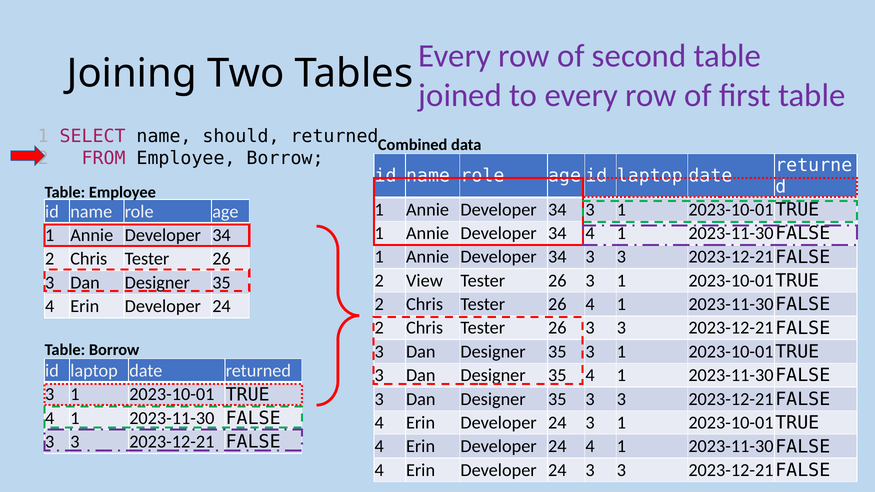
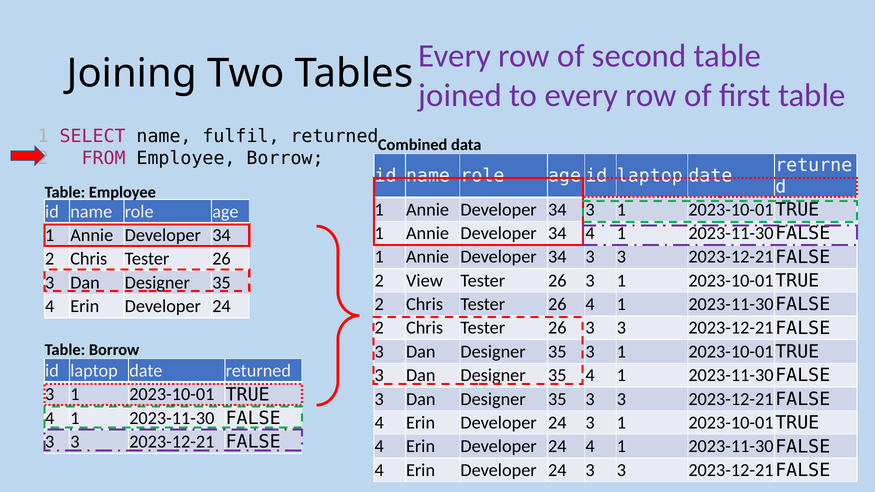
should: should -> fulfil (241, 136)
